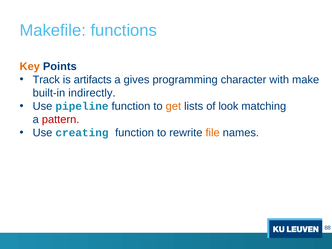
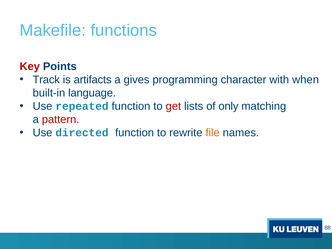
Key colour: orange -> red (30, 66)
make: make -> when (306, 80)
indirectly: indirectly -> language (92, 93)
pipeline: pipeline -> repeated (82, 106)
get colour: orange -> red (173, 106)
look: look -> only (228, 106)
creating: creating -> directed (82, 133)
